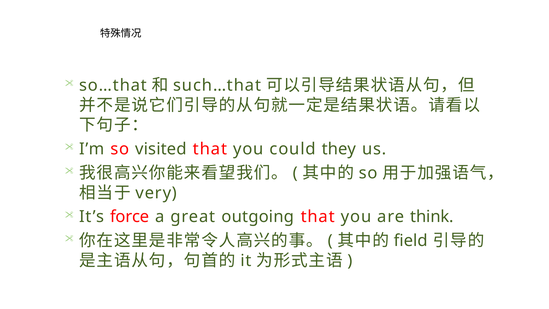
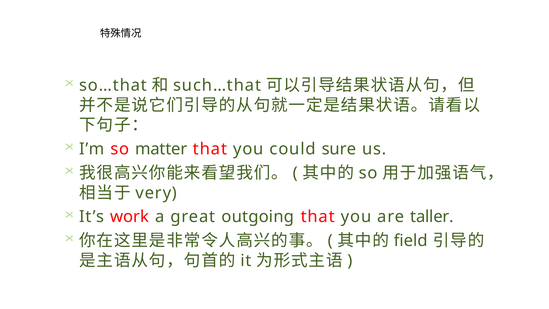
visited: visited -> matter (161, 149)
they: they -> sure (339, 149)
force: force -> work (130, 217)
think: think -> taller (432, 217)
